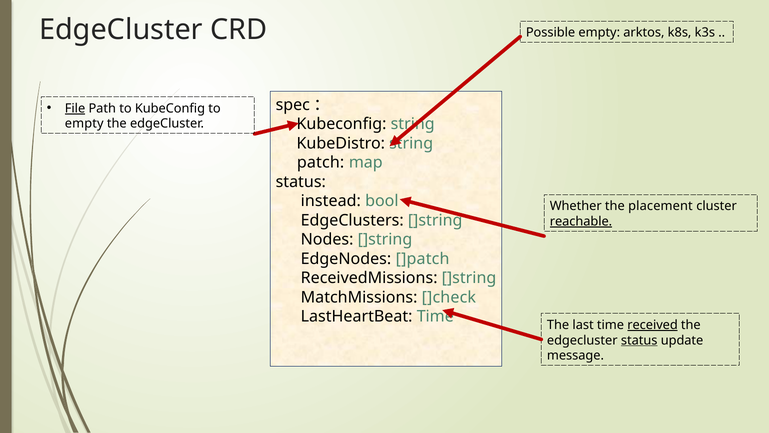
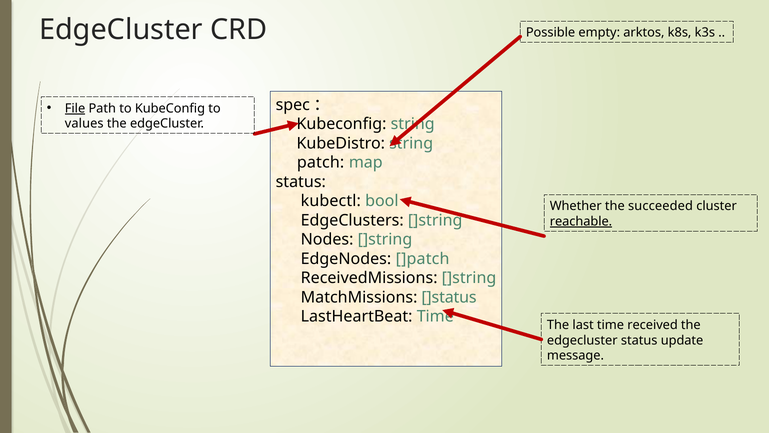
empty: empty -> values (84, 124)
instead: instead -> kubectl (331, 201)
placement: placement -> succeeded (660, 206)
]check: ]check -> ]status (449, 297)
received underline: present -> none (653, 325)
status underline: present -> none (639, 340)
